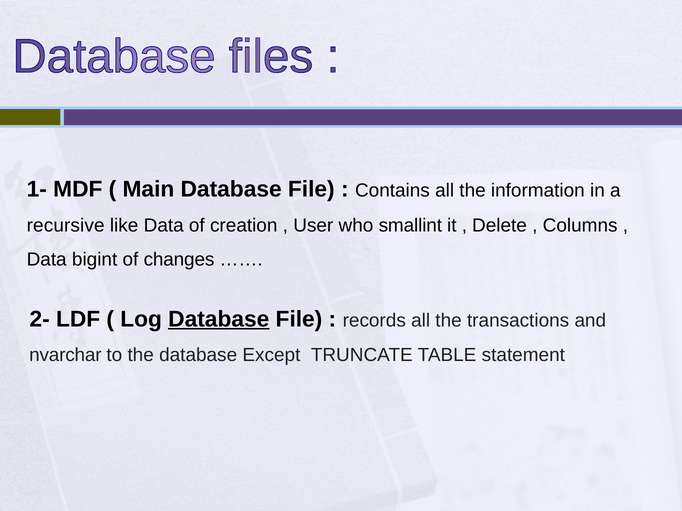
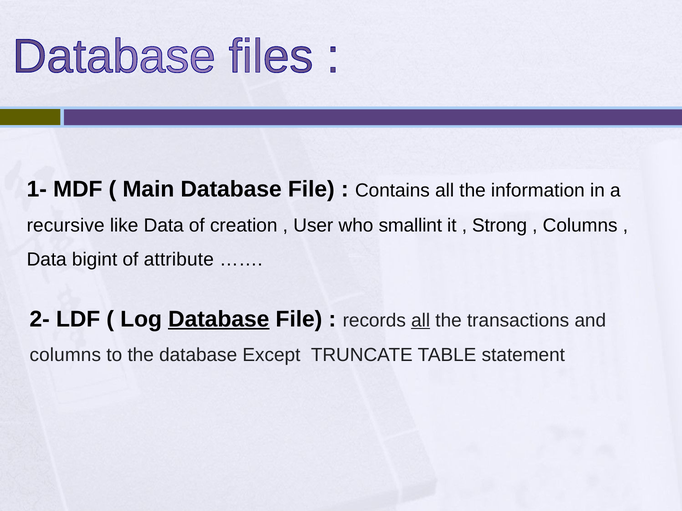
Delete: Delete -> Strong (500, 226)
changes: changes -> attribute (179, 260)
all underline: none -> present (421, 321)
nvarchar: nvarchar -> columns (65, 355)
